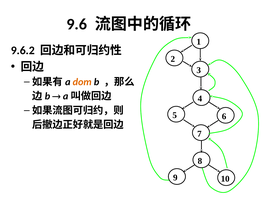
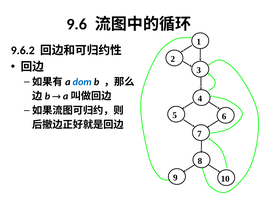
dom colour: orange -> blue (82, 82)
